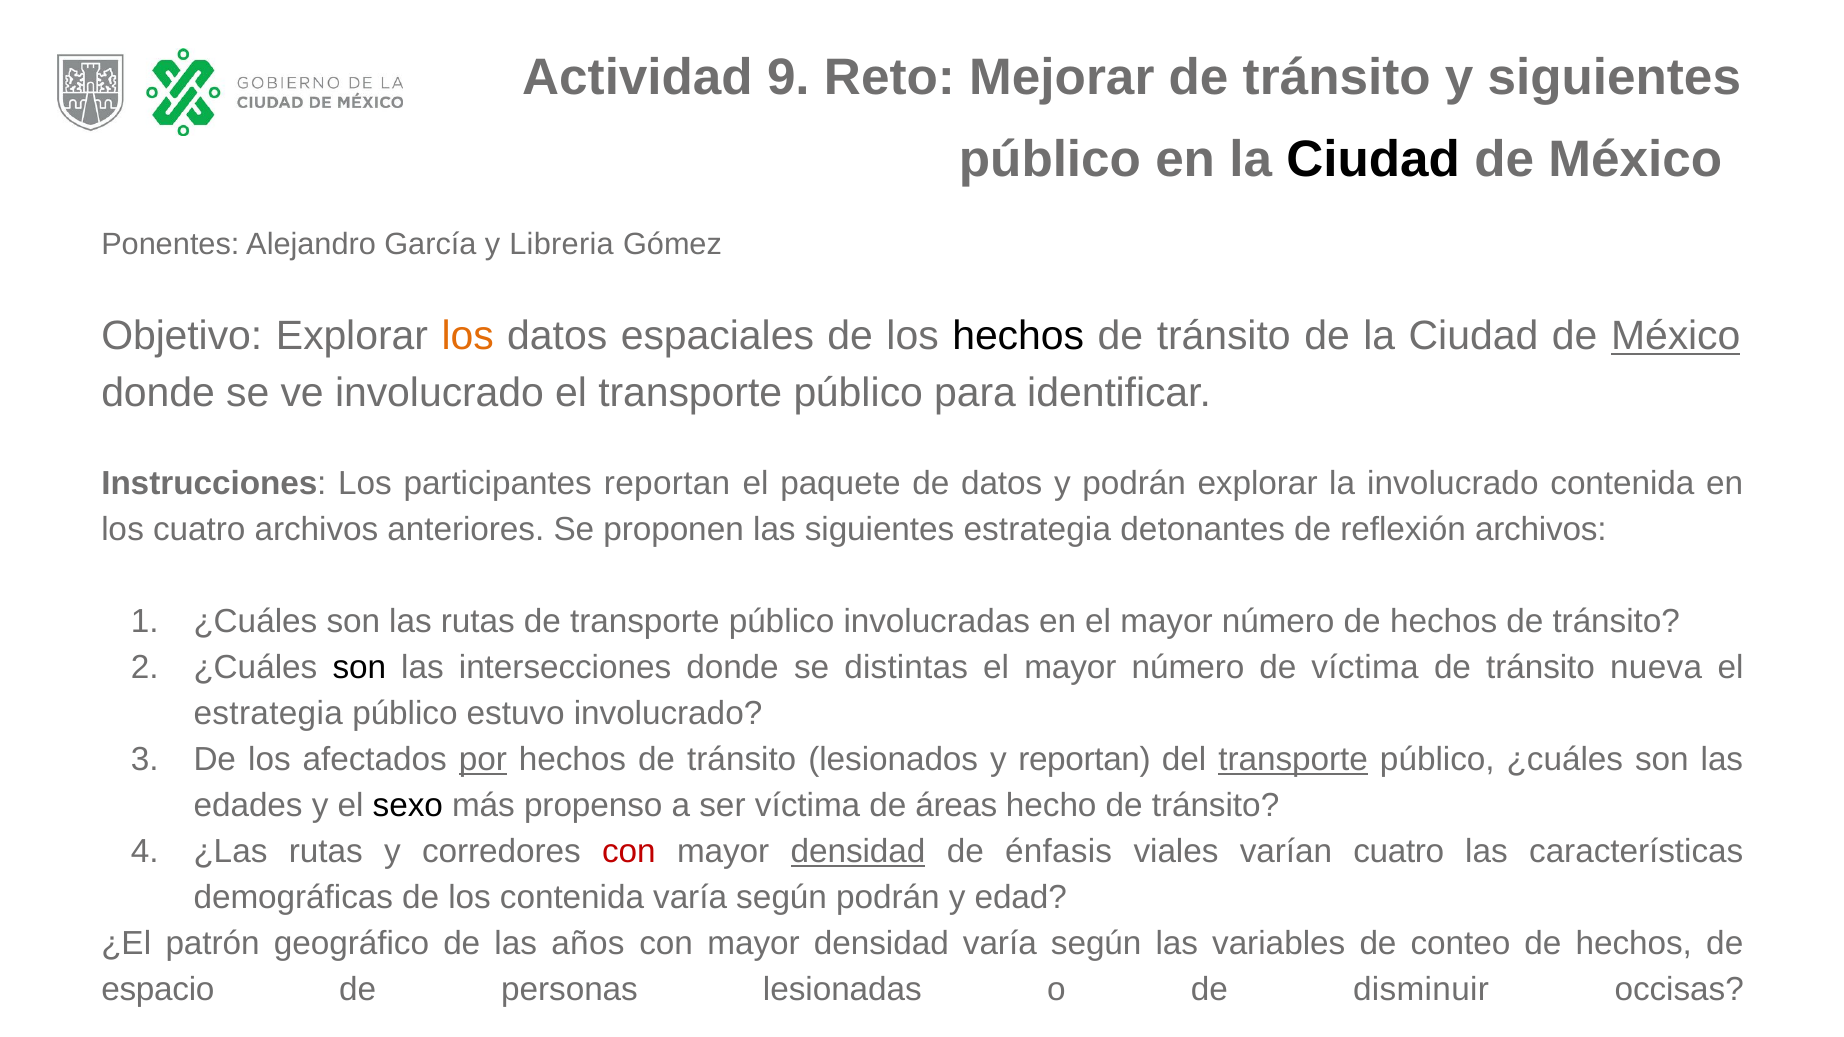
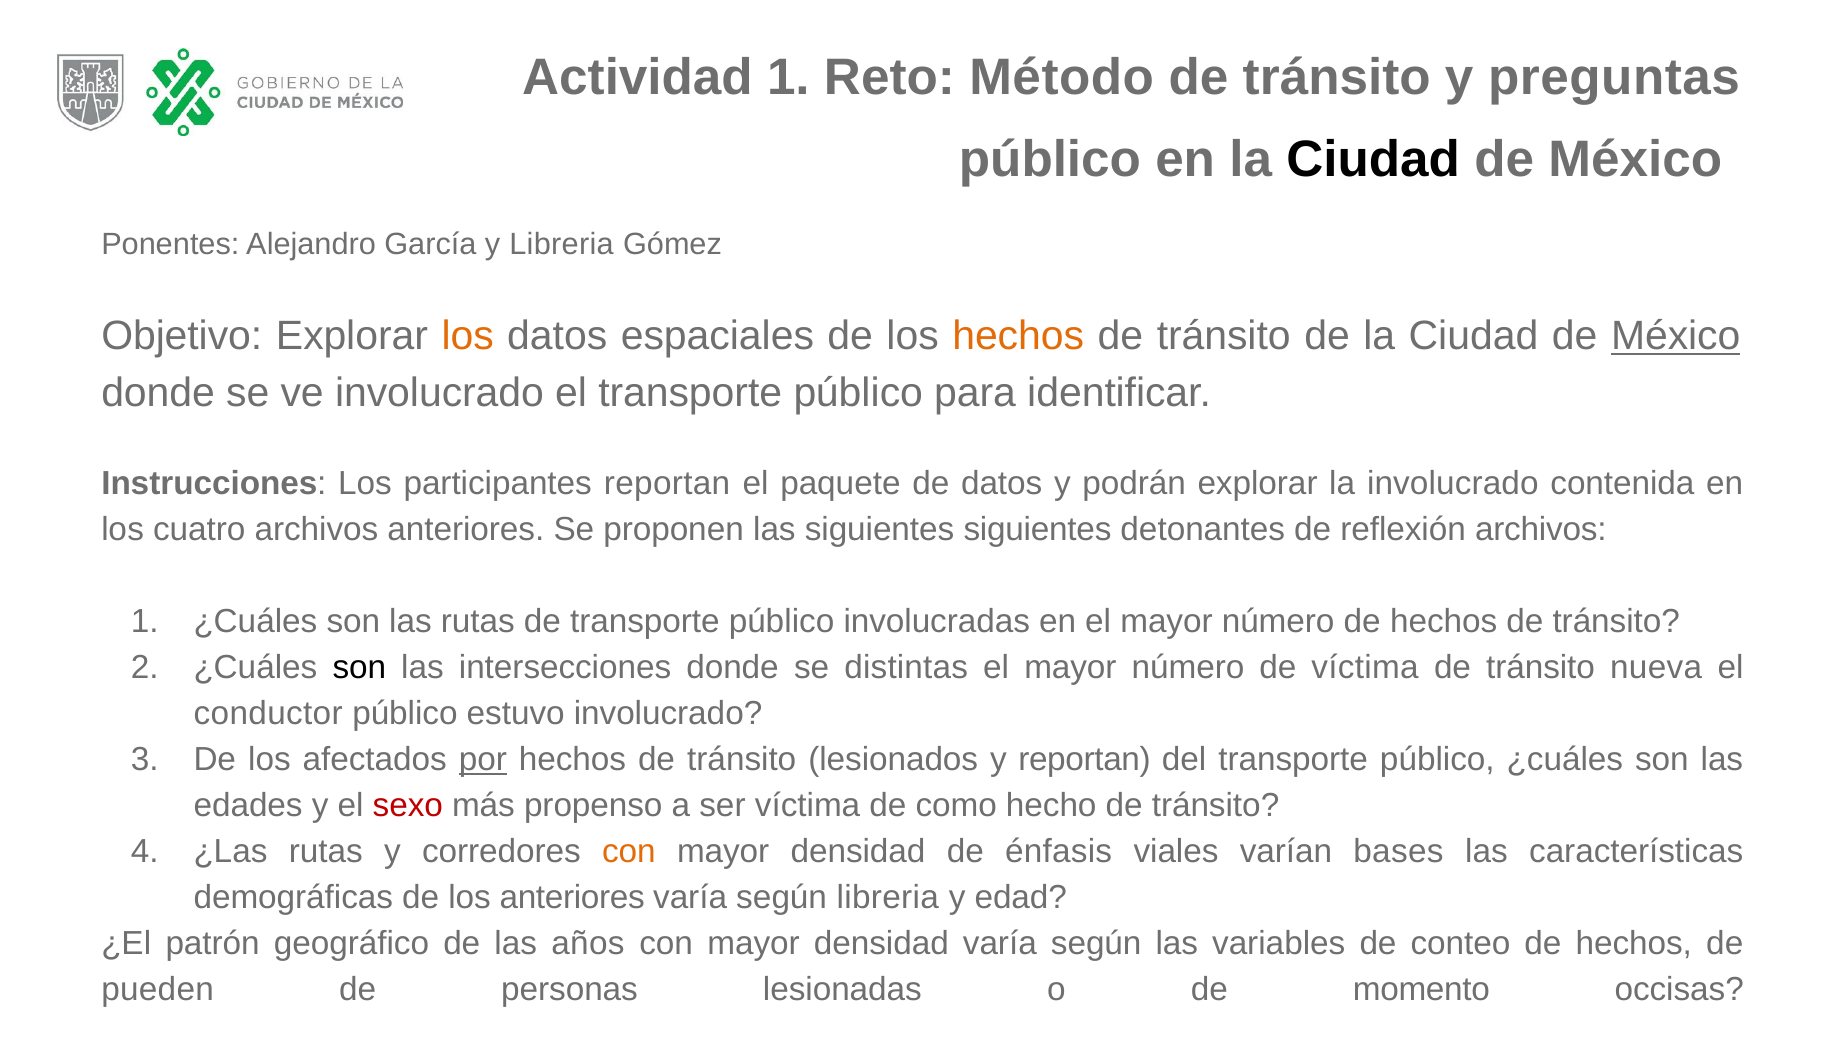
Actividad 9: 9 -> 1 (788, 78)
Mejorar: Mejorar -> Método (1062, 78)
y siguientes: siguientes -> preguntas (1614, 78)
hechos colour: black -> orange (1018, 337)
siguientes estrategia: estrategia -> siguientes (1037, 530)
estrategia: estrategia -> conductor (268, 714)
transporte underline: present -> none (1293, 760)
sexo colour: black -> red (408, 806)
áreas: áreas -> como (956, 806)
con colour: red -> orange (629, 852)
densidad underline: present -> none (858, 852)
varían cuatro: cuatro -> bases (1398, 852)
los contenida: contenida -> anteriores (572, 898)
según podrán: podrán -> libreria (888, 898)
espacio: espacio -> pueden (158, 989)
disminuir: disminuir -> momento (1421, 989)
